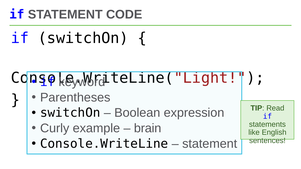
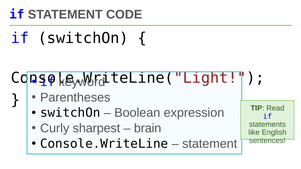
example: example -> sharpest (96, 129)
